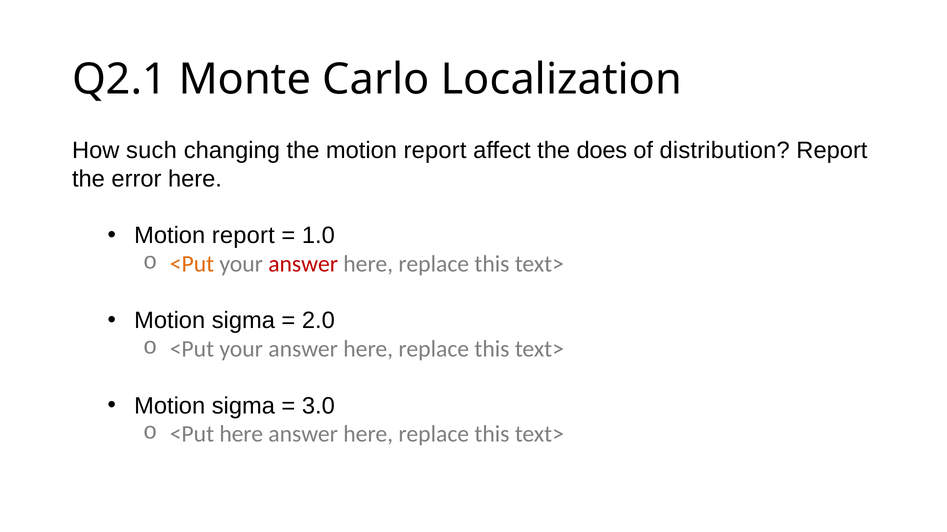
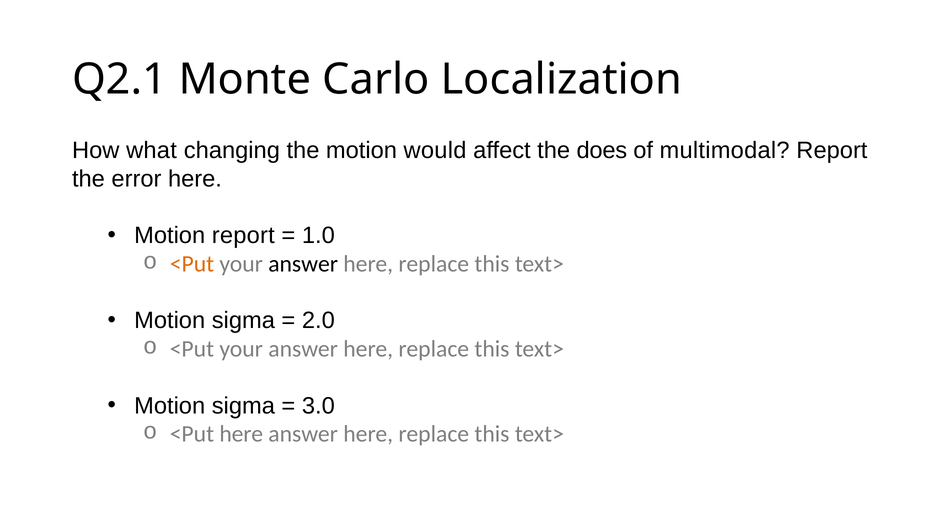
such: such -> what (151, 151)
the motion report: report -> would (435, 151)
distribution: distribution -> multimodal (725, 151)
answer colour: red -> black (303, 264)
